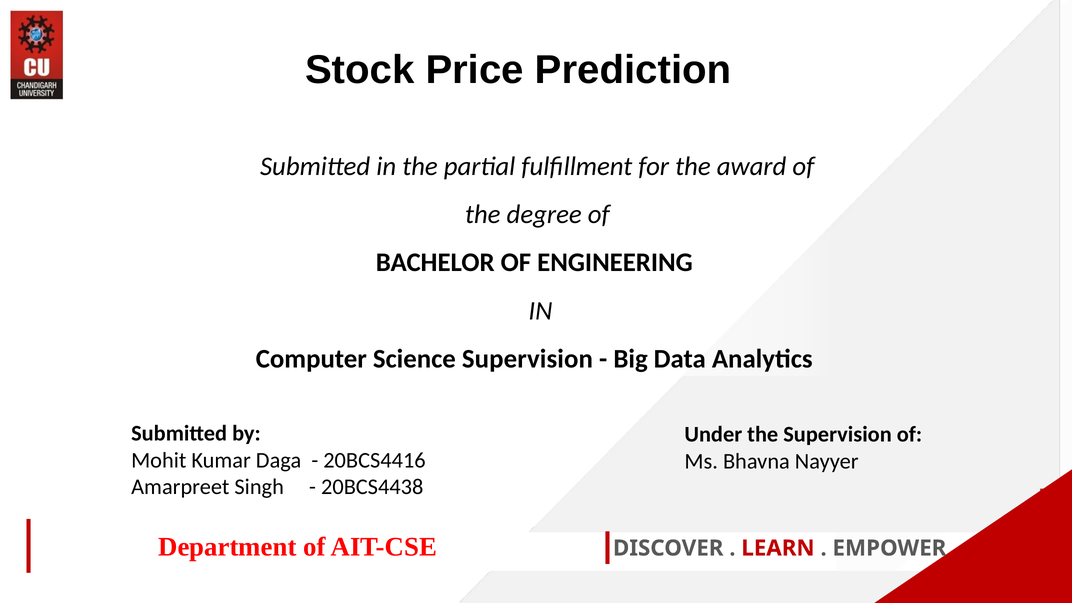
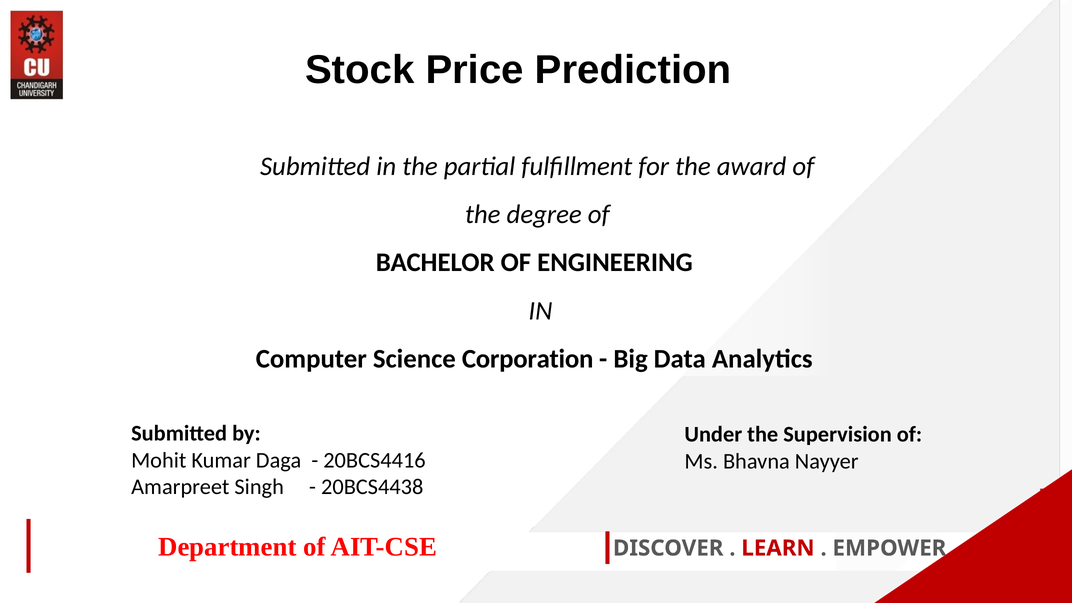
Science Supervision: Supervision -> Corporation (528, 359)
